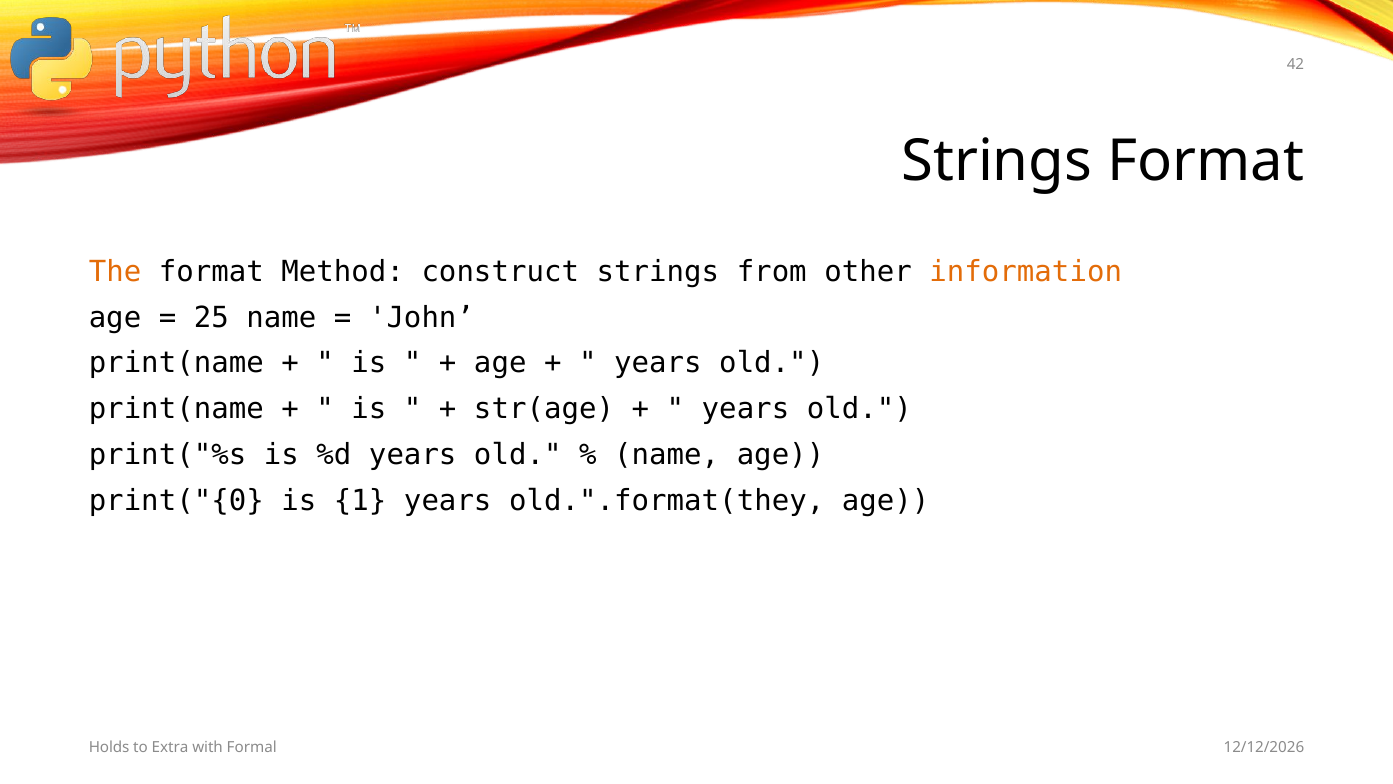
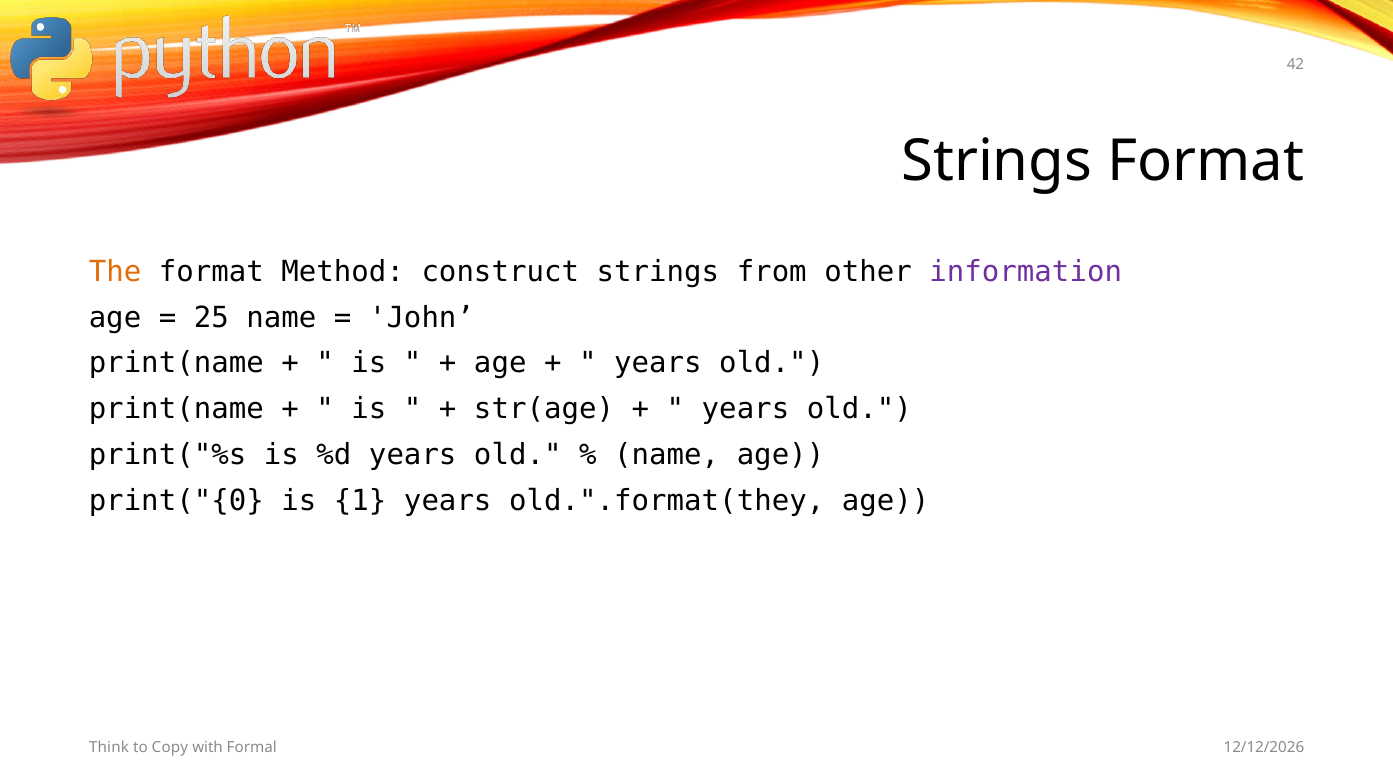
information colour: orange -> purple (1026, 271)
Holds: Holds -> Think (109, 747)
Extra: Extra -> Copy (170, 747)
